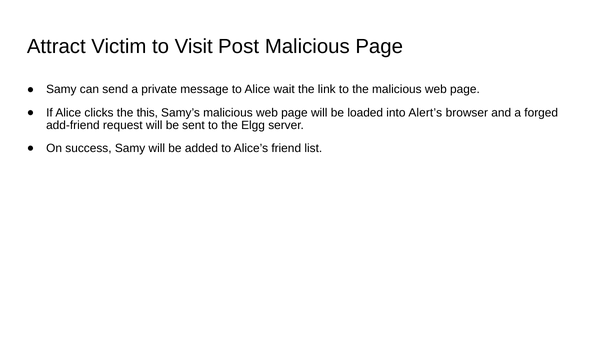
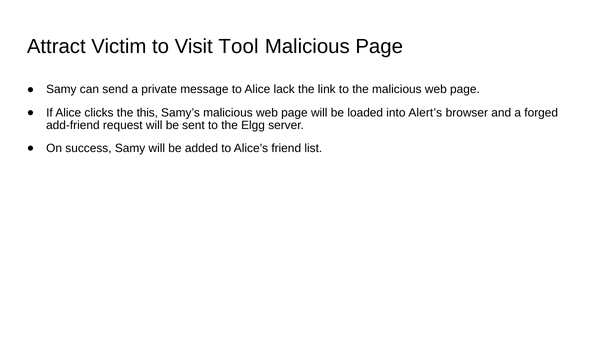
Post: Post -> Tool (239, 47)
wait: wait -> lack (284, 89)
